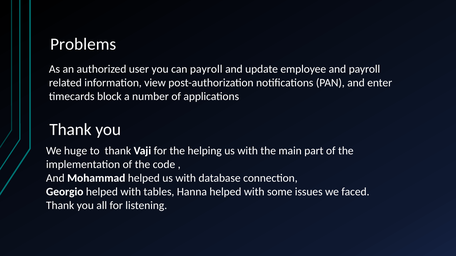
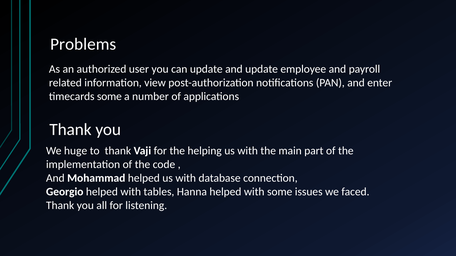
can payroll: payroll -> update (206, 69)
timecards block: block -> some (109, 97)
